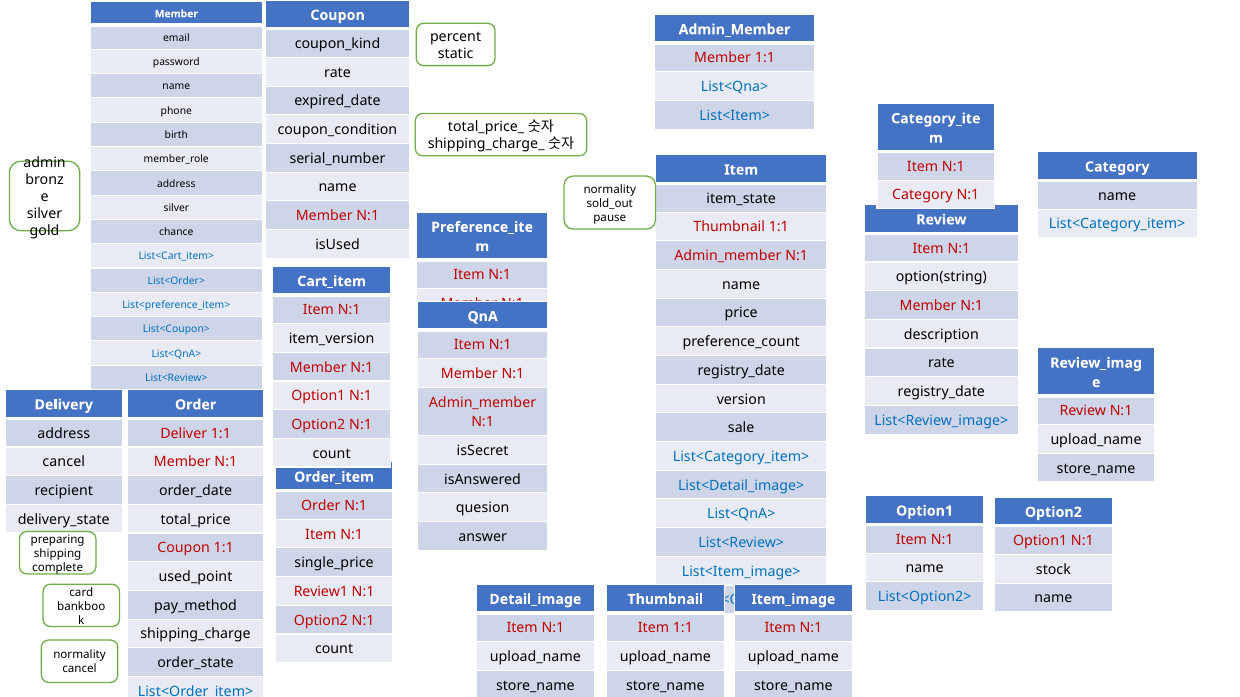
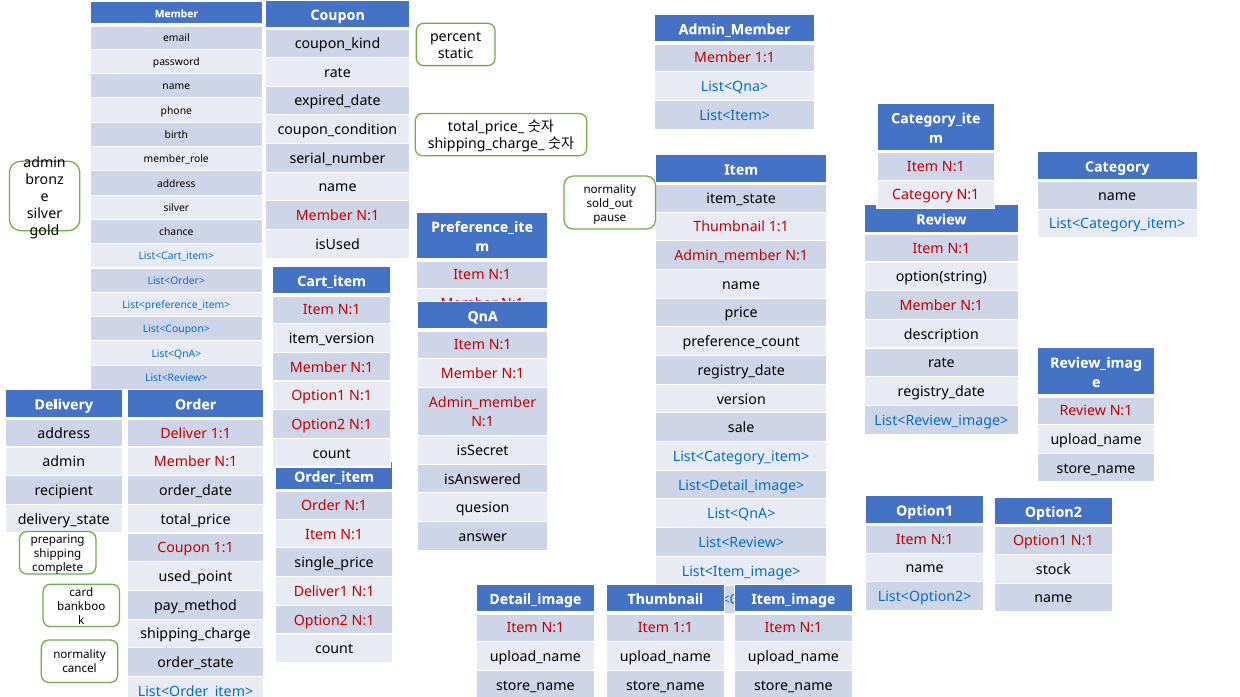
cancel: cancel -> admin (64, 462)
Review1: Review1 -> Deliver1 (321, 592)
